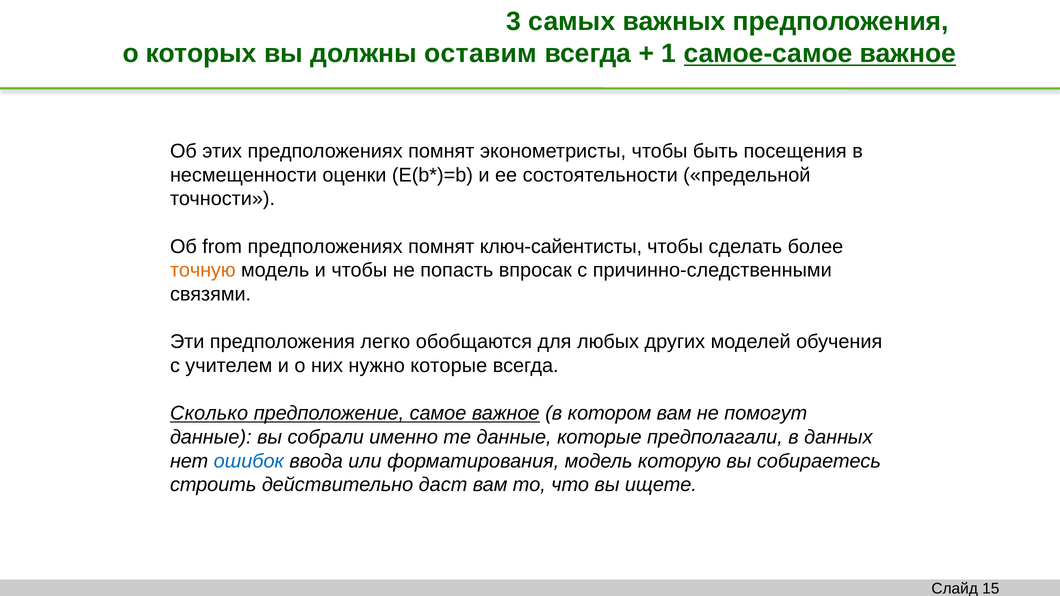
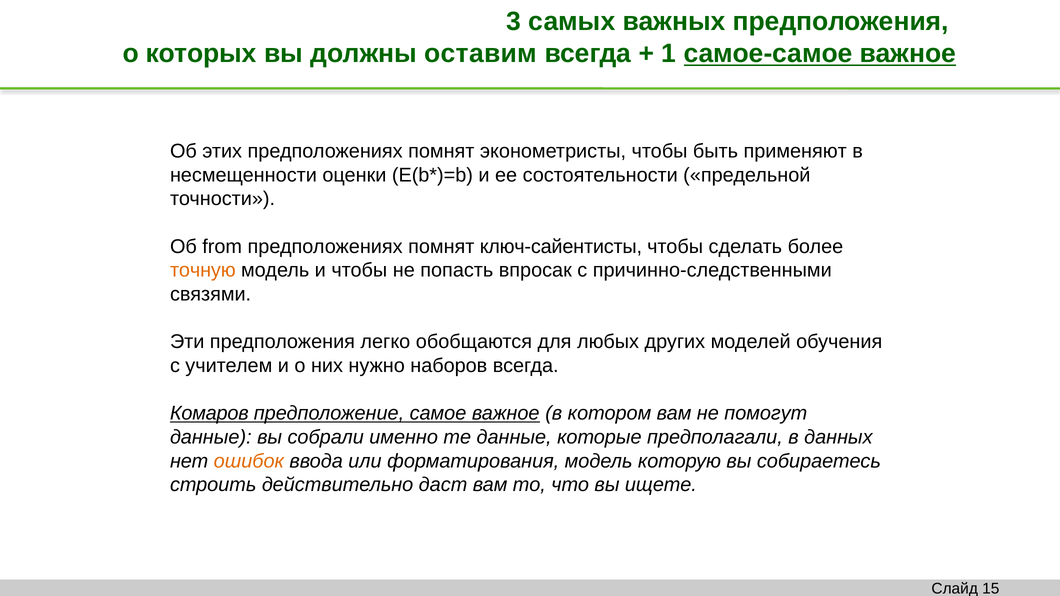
посещения: посещения -> применяют (795, 151)
нужно которые: которые -> наборов (449, 366)
Сколько: Сколько -> Комаров (209, 414)
ошибок colour: blue -> orange (249, 461)
